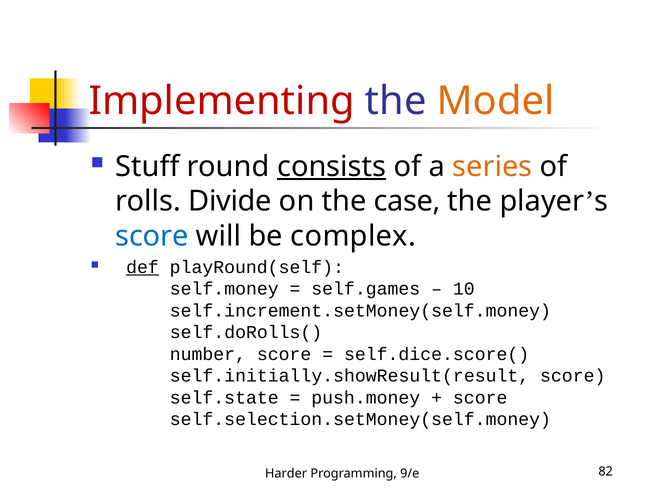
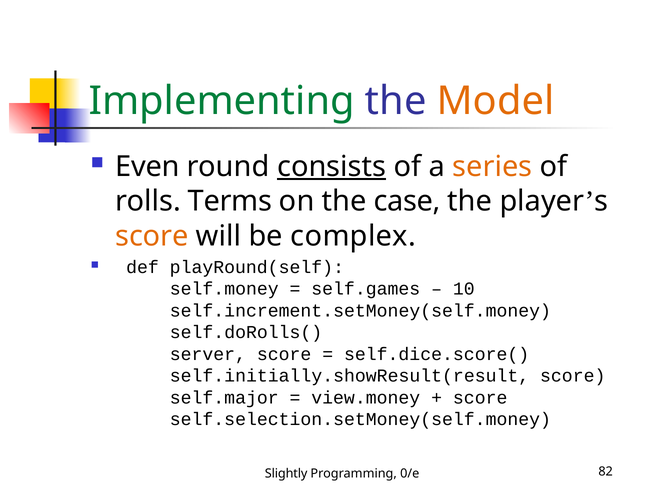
Implementing colour: red -> green (222, 101)
Stuff: Stuff -> Even (148, 167)
Divide: Divide -> Terms (230, 201)
score colour: blue -> orange (152, 236)
def underline: present -> none (142, 267)
number: number -> server (208, 354)
self.state: self.state -> self.major (224, 398)
push.money: push.money -> view.money (366, 398)
Harder: Harder -> Slightly (286, 474)
9/e: 9/e -> 0/e (410, 474)
